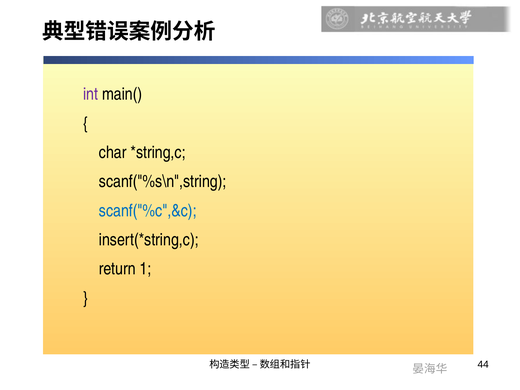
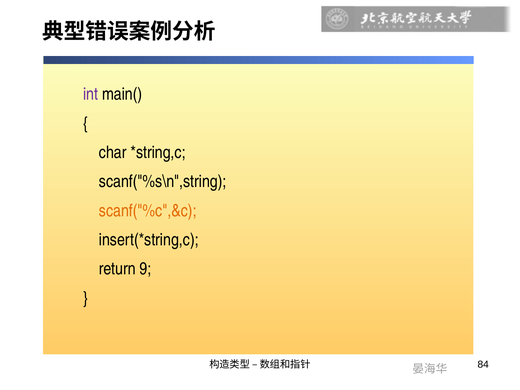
scanf("%c",&c colour: blue -> orange (148, 211)
1: 1 -> 9 (146, 269)
44: 44 -> 84 (483, 365)
